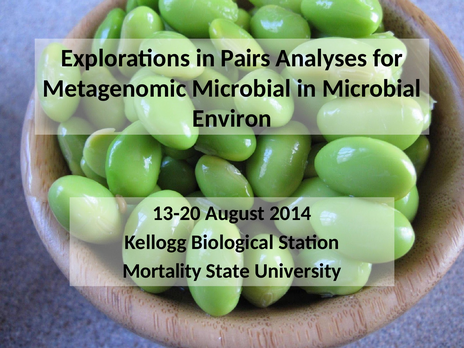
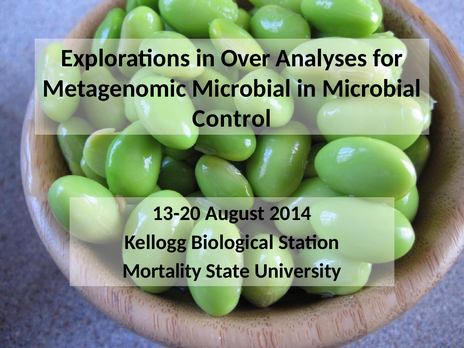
Pairs: Pairs -> Over (246, 58)
Environ: Environ -> Control (232, 119)
